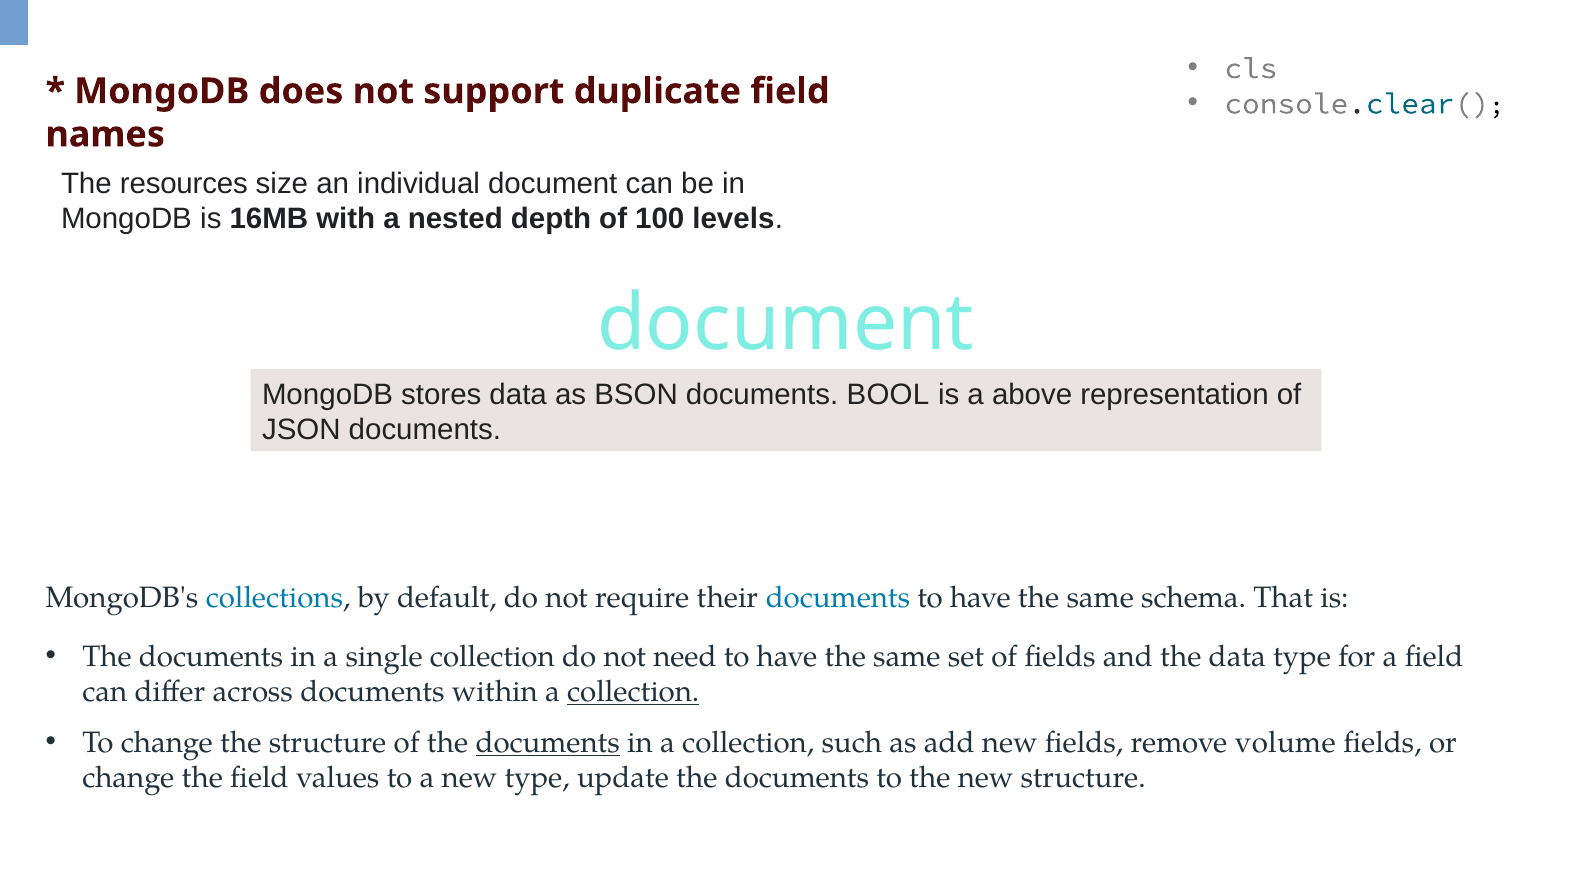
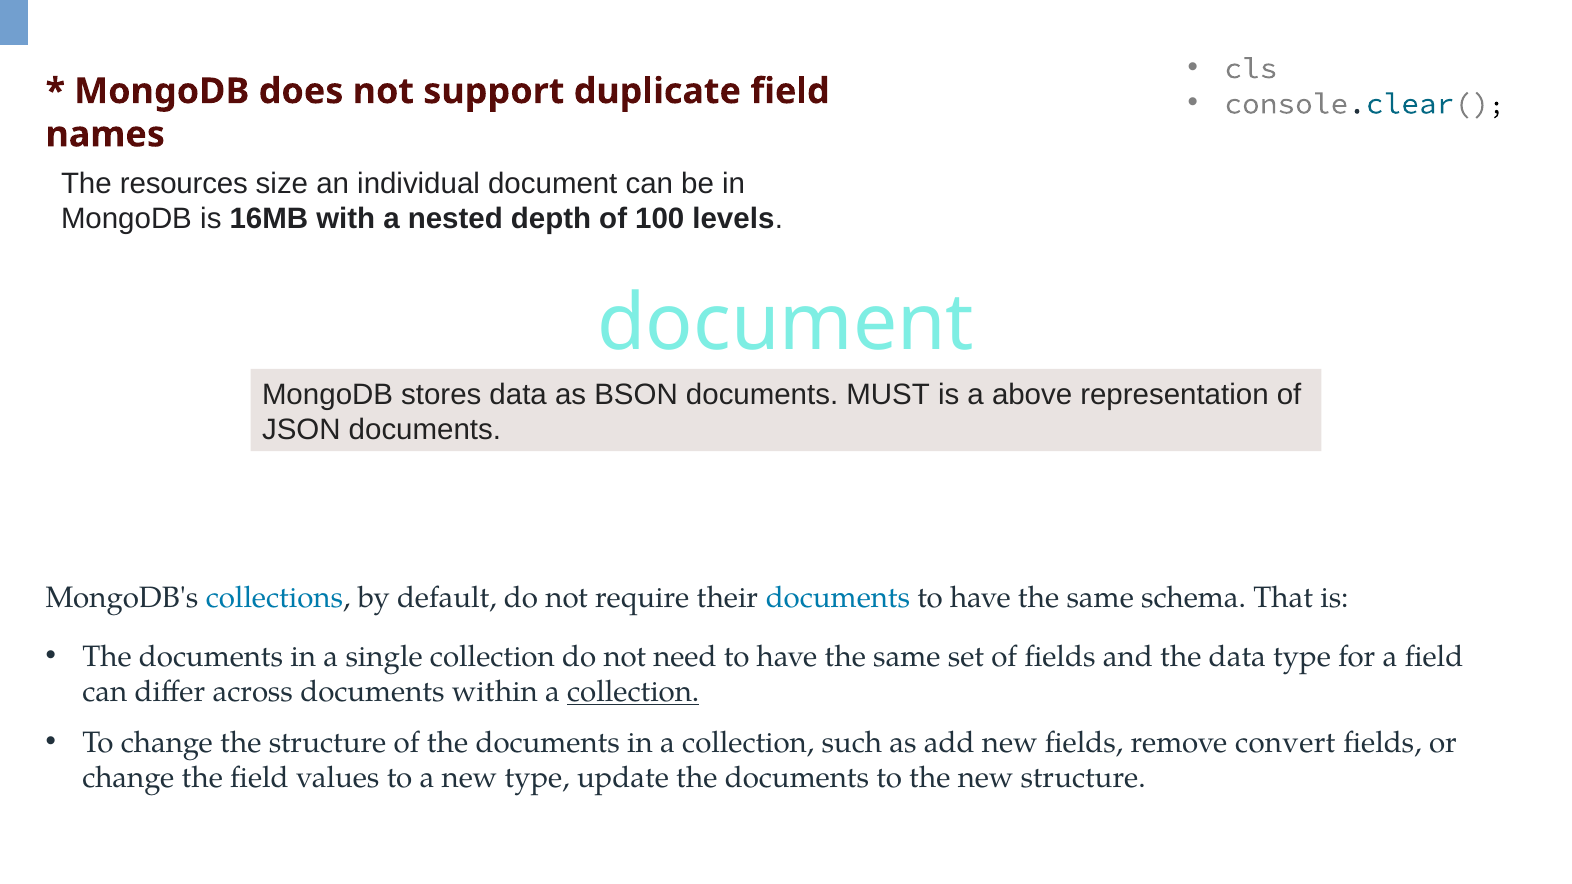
BOOL: BOOL -> MUST (888, 395)
documents underline: present -> none (548, 743)
volume: volume -> convert (1285, 743)
